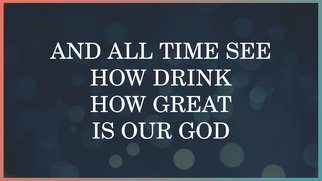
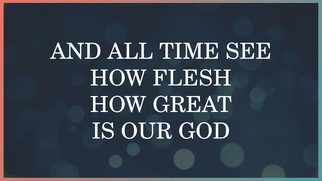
DRINK: DRINK -> FLESH (192, 78)
